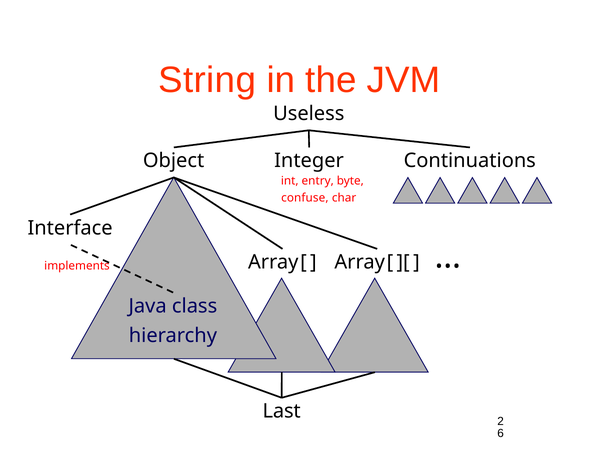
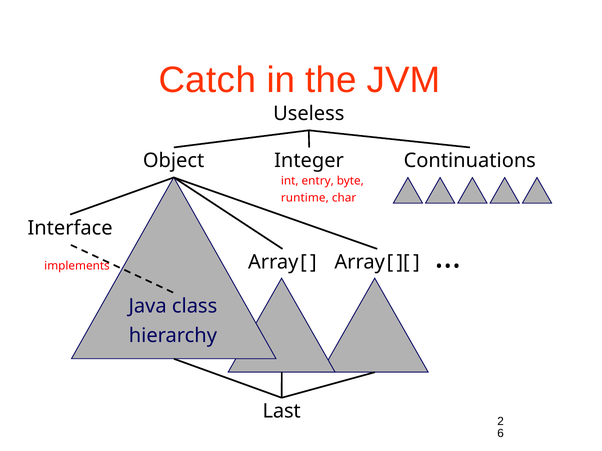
String: String -> Catch (207, 80)
confuse: confuse -> runtime (305, 198)
